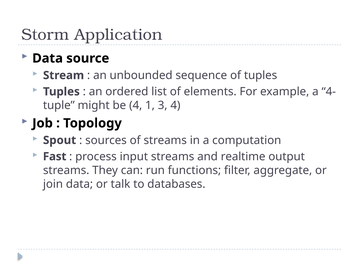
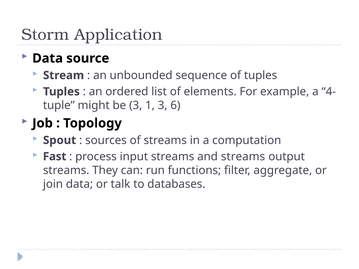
be 4: 4 -> 3 (136, 106)
3 4: 4 -> 6 (175, 106)
and realtime: realtime -> streams (243, 157)
